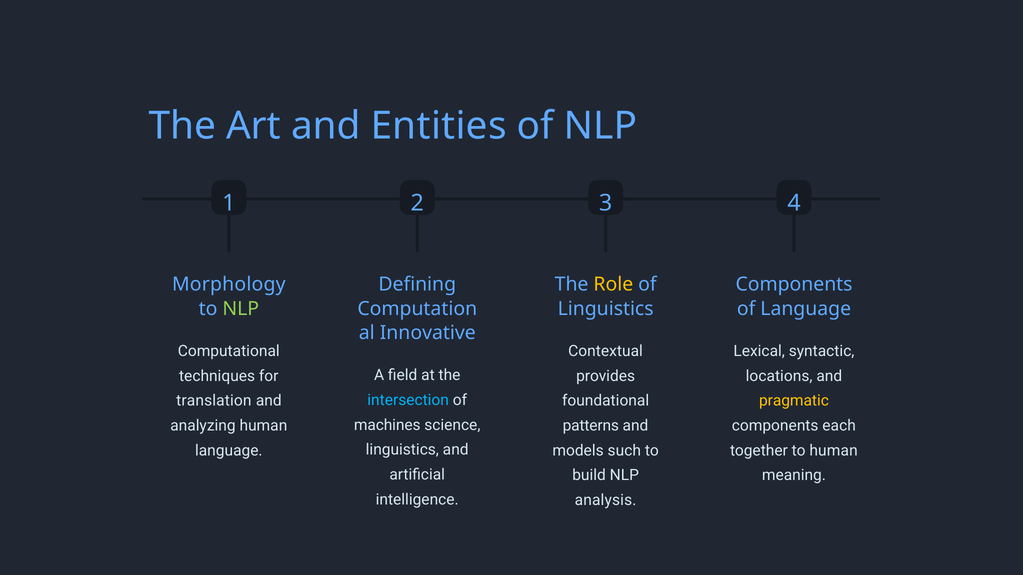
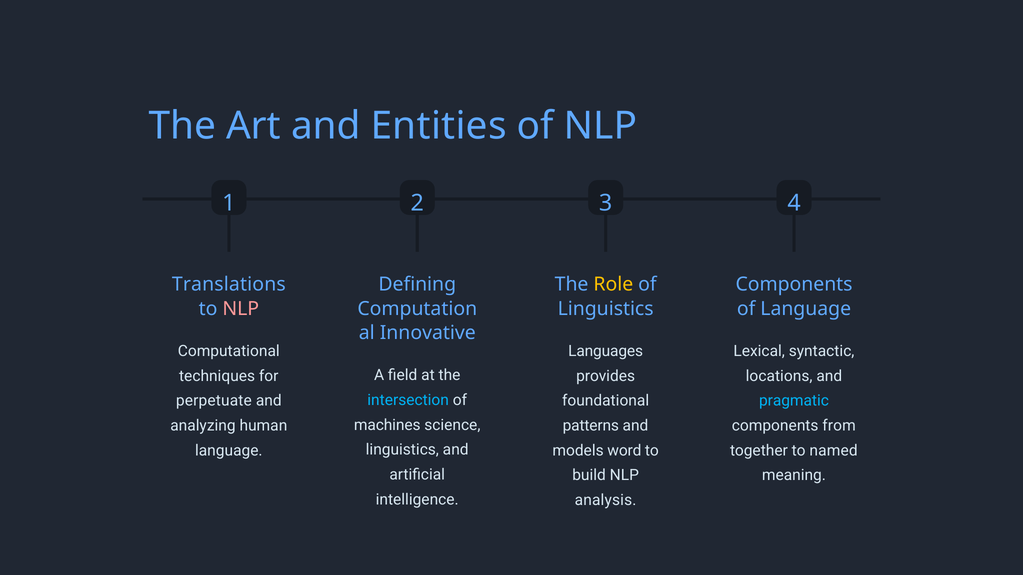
Morphology: Morphology -> Translations (229, 285)
NLP colour: light green -> pink (241, 309)
Contextual: Contextual -> Languages (606, 351)
translation: translation -> perpetuate (214, 401)
pragmatic colour: yellow -> light blue (794, 401)
each: each -> from (839, 426)
such: such -> word (624, 451)
to human: human -> named (834, 451)
